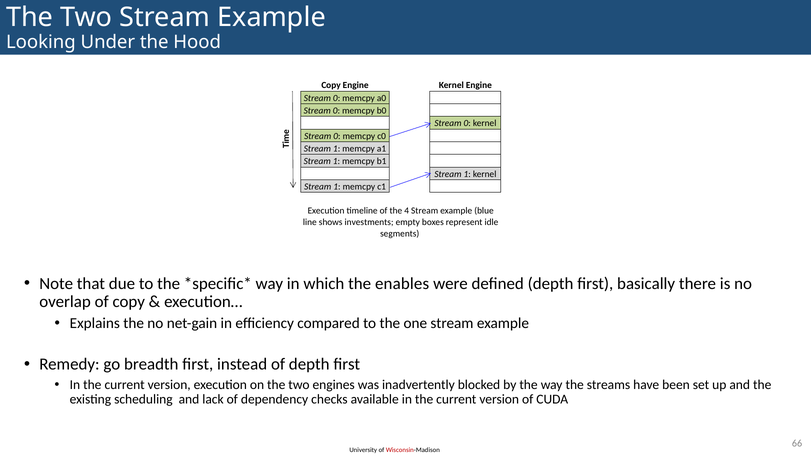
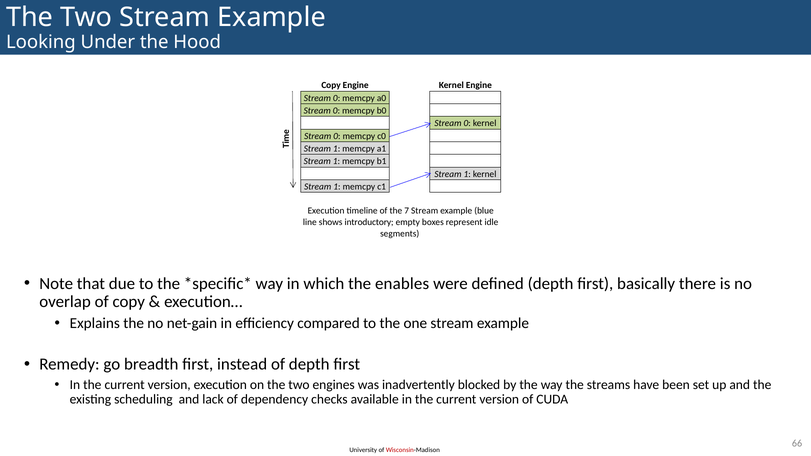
4: 4 -> 7 (407, 211)
investments: investments -> introductory (369, 222)
